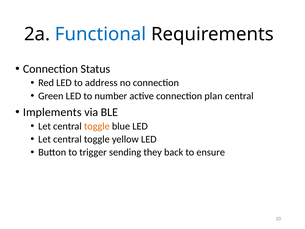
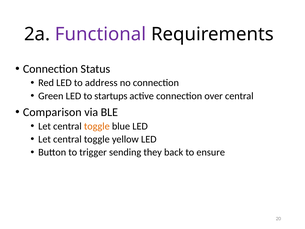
Functional colour: blue -> purple (101, 34)
number: number -> startups (111, 96)
plan: plan -> over (214, 96)
Implements: Implements -> Comparison (52, 112)
